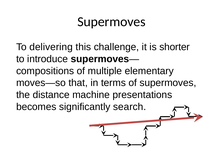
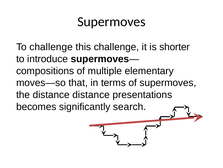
To delivering: delivering -> challenge (51, 47)
distance machine: machine -> distance (91, 94)
